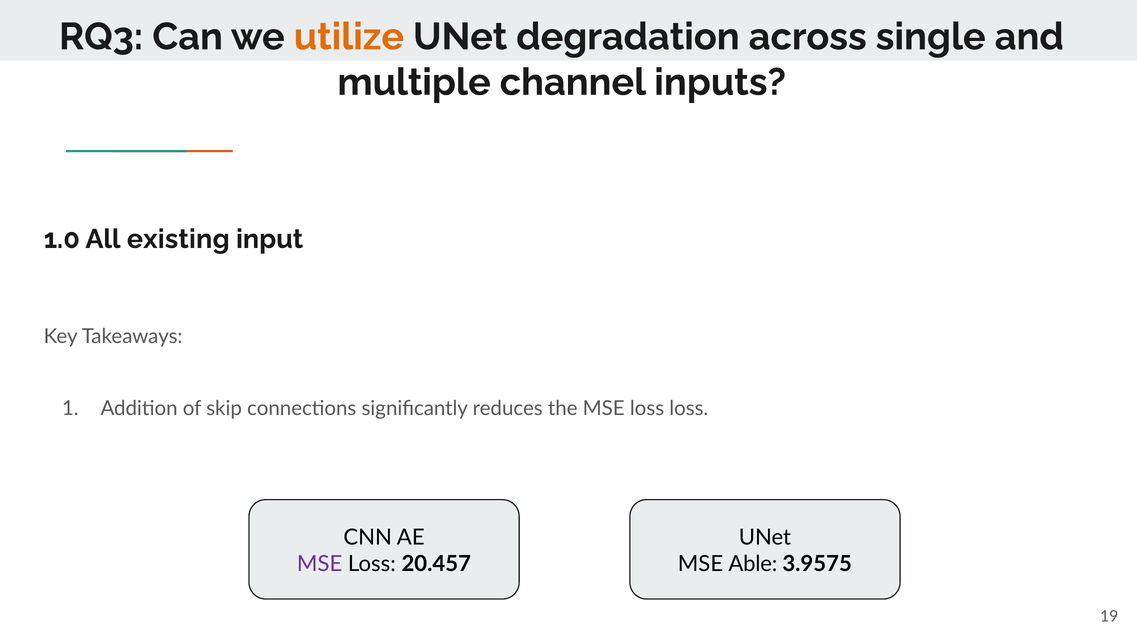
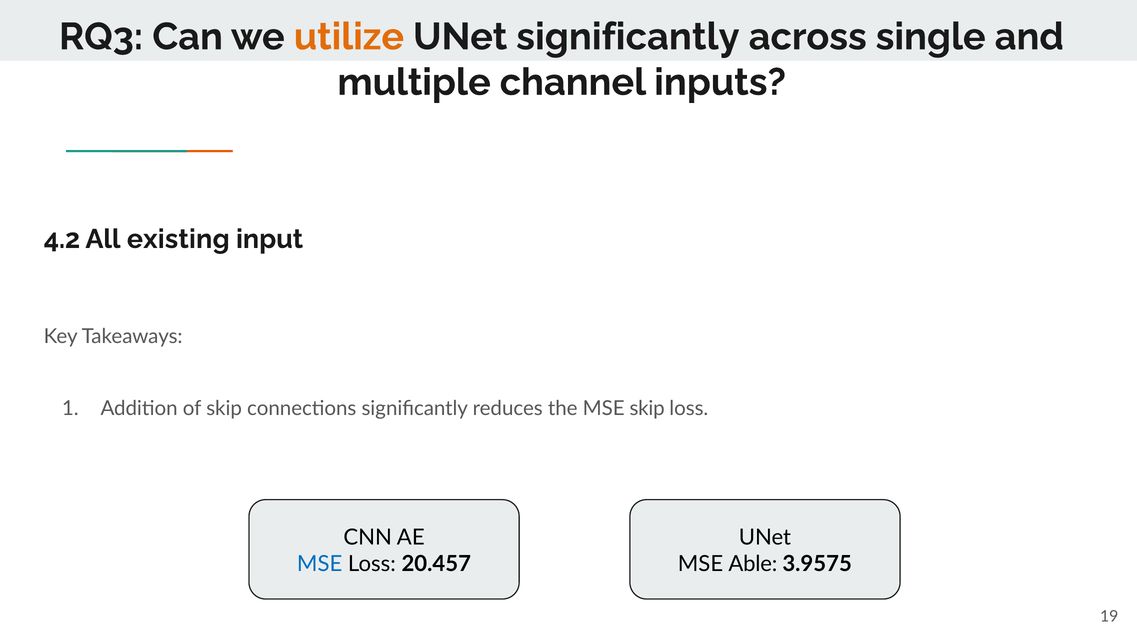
UNet degradation: degradation -> significantly (628, 37)
1.0: 1.0 -> 4.2 (62, 239)
the MSE loss: loss -> skip (647, 408)
MSE colour: purple -> blue (320, 564)
